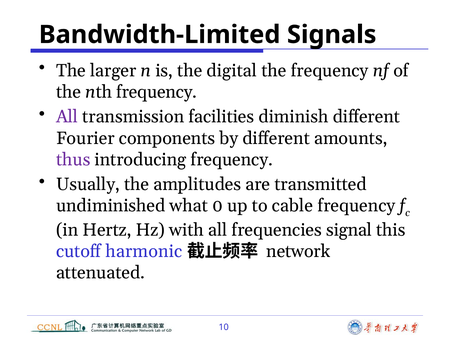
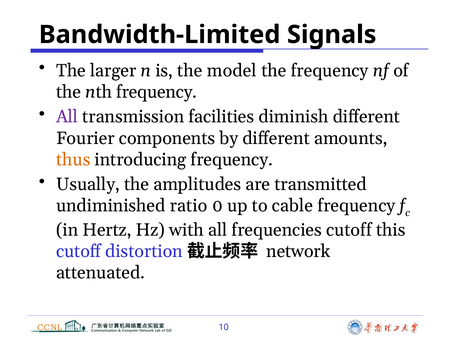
digital: digital -> model (232, 70)
thus colour: purple -> orange (73, 159)
what: what -> ratio (189, 206)
frequencies signal: signal -> cutoff (349, 230)
harmonic: harmonic -> distortion (144, 251)
